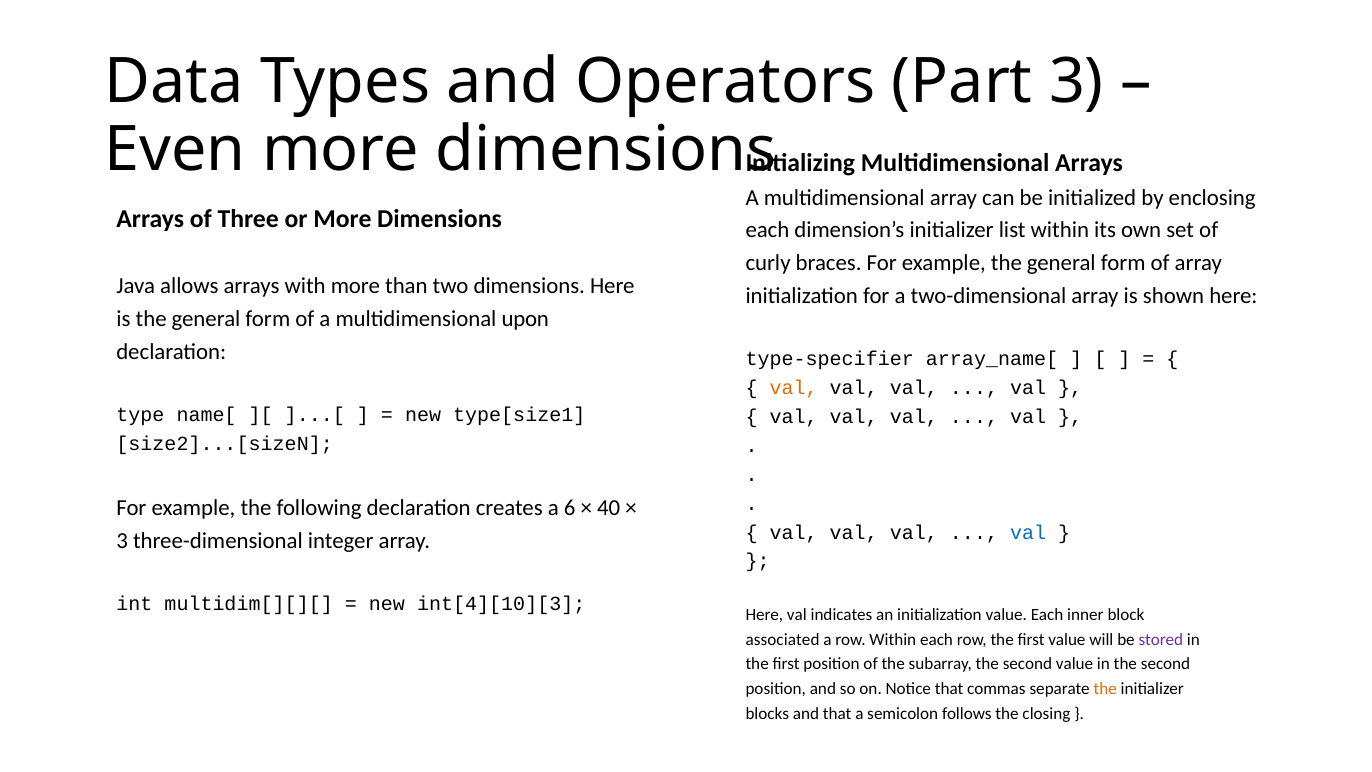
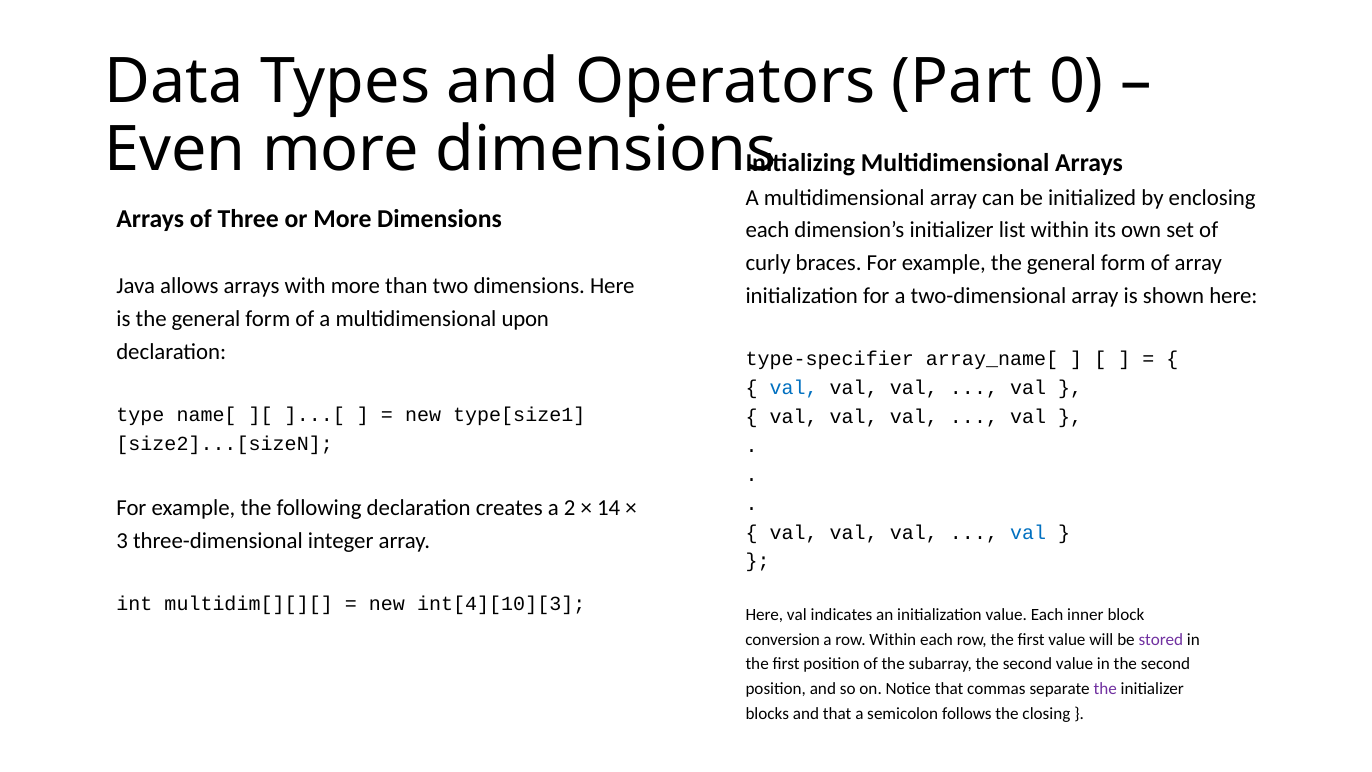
Part 3: 3 -> 0 (1076, 81)
val colour: orange -> blue (794, 388)
6: 6 -> 2 (570, 508)
40: 40 -> 14 (609, 508)
associated: associated -> conversion (783, 639)
the colour: orange -> purple (1105, 689)
